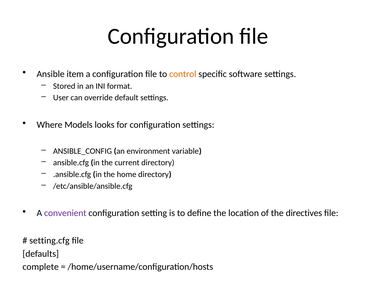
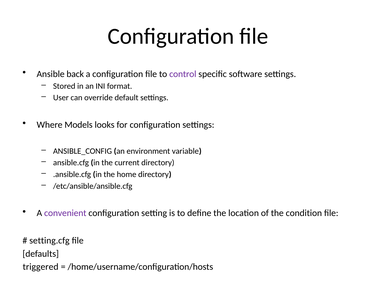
item: item -> back (75, 74)
control colour: orange -> purple (183, 74)
directives: directives -> condition (304, 213)
complete: complete -> triggered (41, 267)
